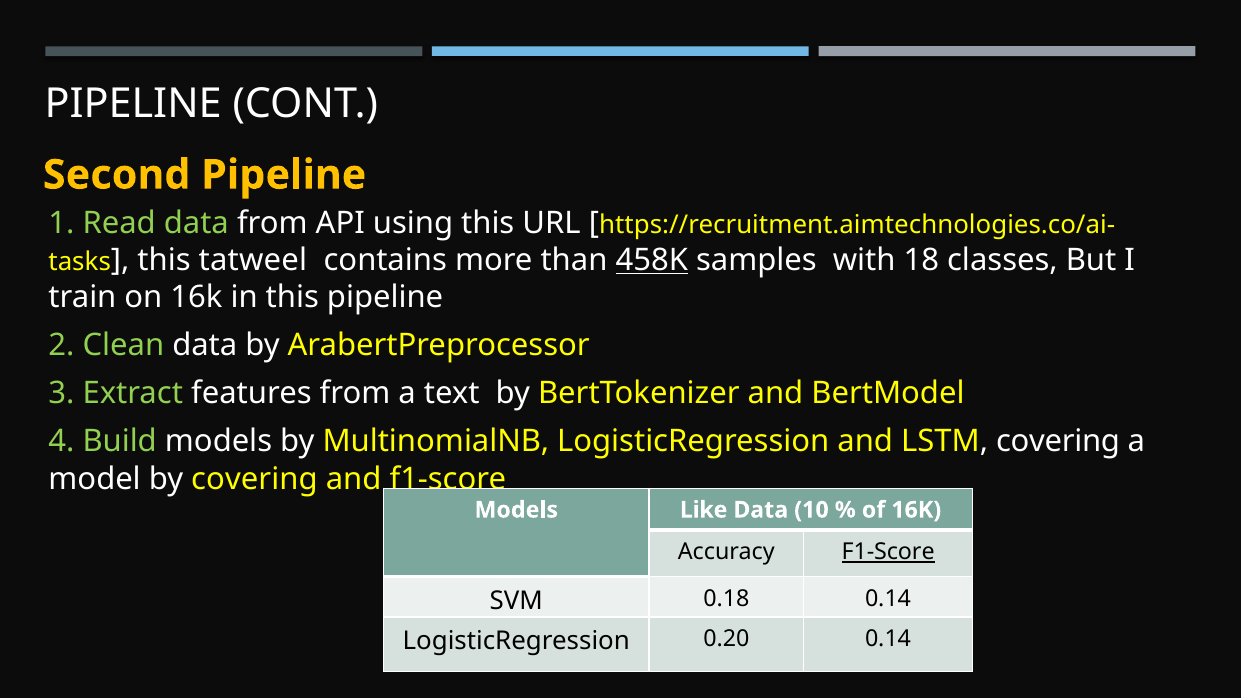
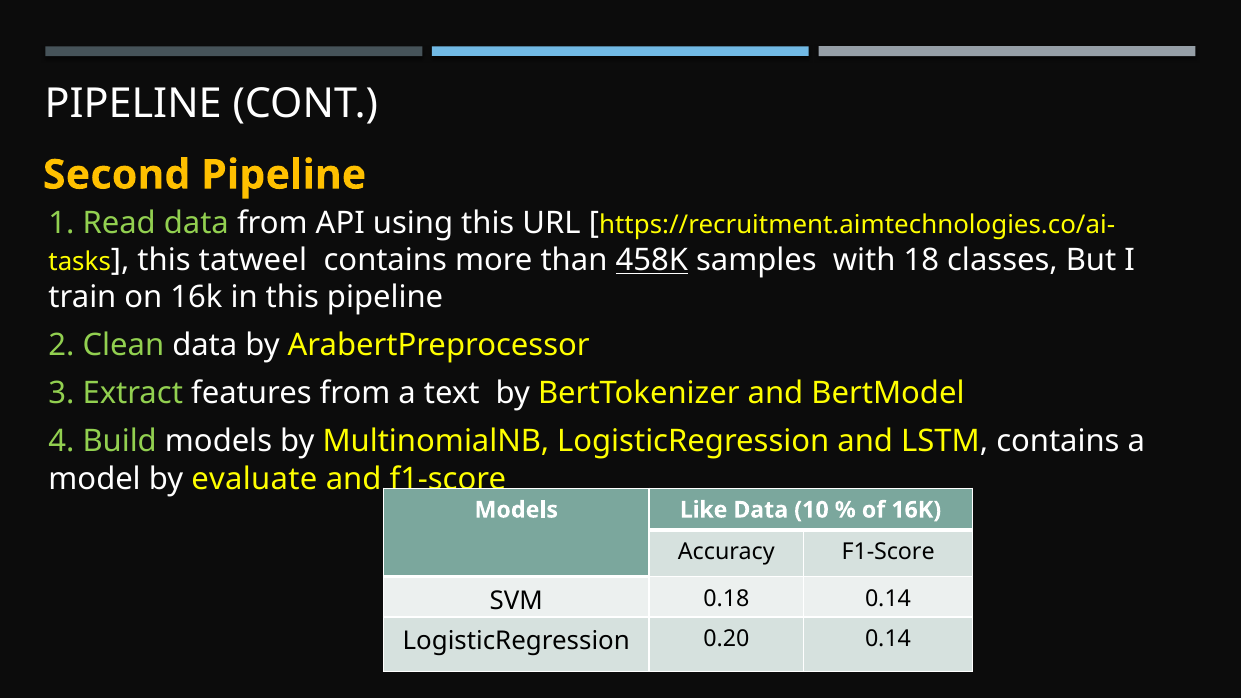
LSTM covering: covering -> contains (1058, 442)
by covering: covering -> evaluate (254, 479)
F1-Score underline: present -> none (888, 552)
